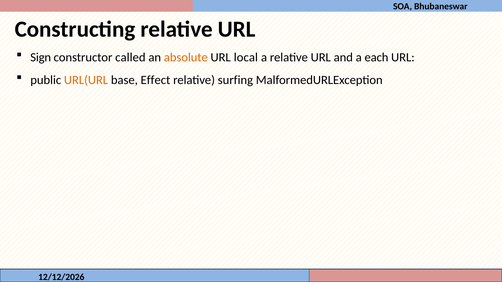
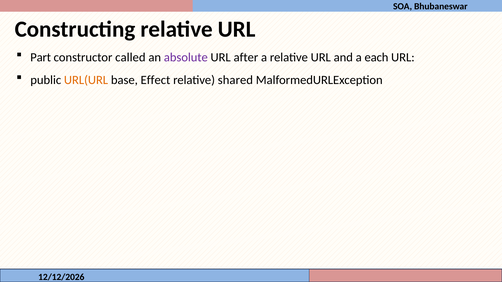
Sign: Sign -> Part (41, 57)
absolute colour: orange -> purple (186, 57)
local: local -> after (246, 57)
surfing: surfing -> shared (235, 80)
